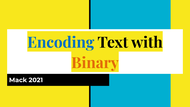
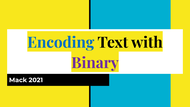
Binary colour: orange -> purple (95, 63)
